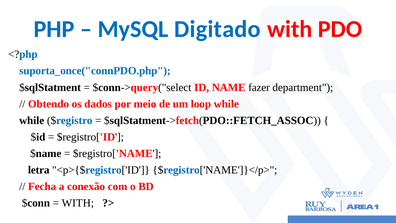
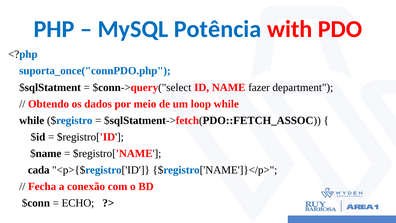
Digitado: Digitado -> Potência (218, 29)
letra: letra -> cada (39, 170)
WITH: WITH -> ECHO (78, 203)
